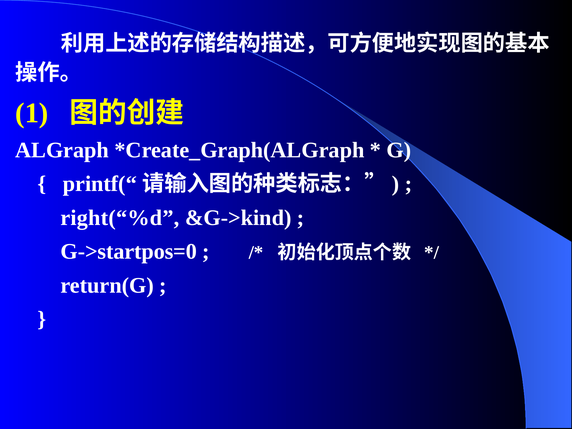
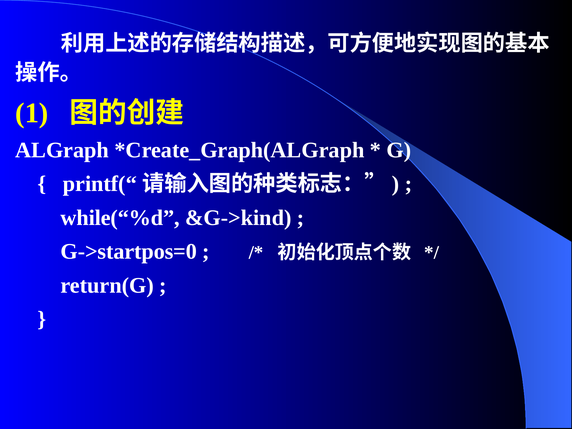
right(“%d: right(“%d -> while(“%d (120, 218)
